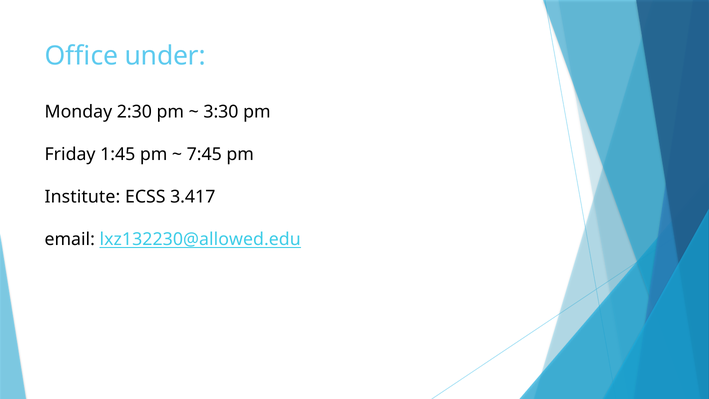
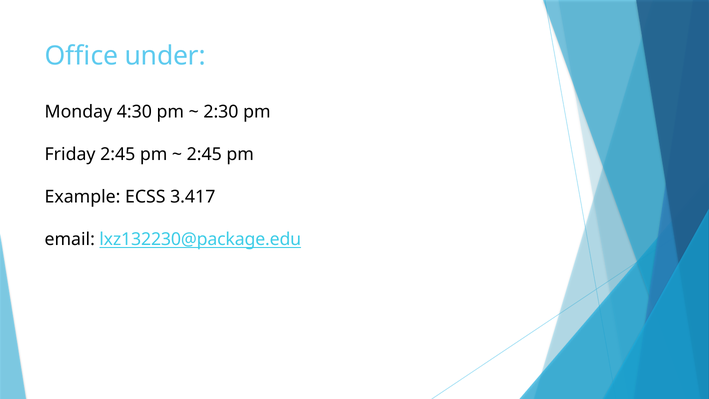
2:30: 2:30 -> 4:30 (134, 112)
3:30: 3:30 -> 2:30 (221, 112)
Friday 1:45: 1:45 -> 2:45 (118, 154)
7:45: 7:45 -> 2:45 (204, 154)
Institute: Institute -> Example (83, 197)
lxz132230@allowed.edu: lxz132230@allowed.edu -> lxz132230@package.edu (200, 239)
